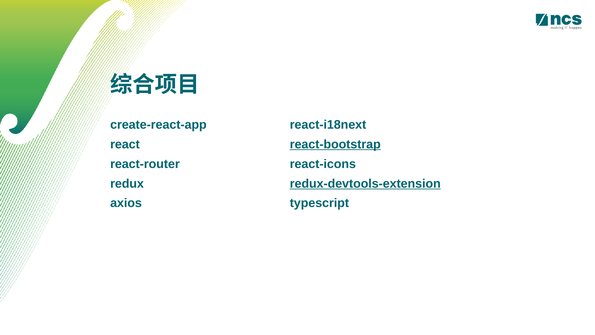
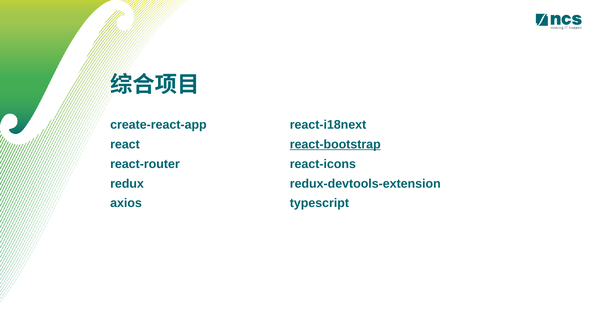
redux-devtools-extension underline: present -> none (365, 183)
